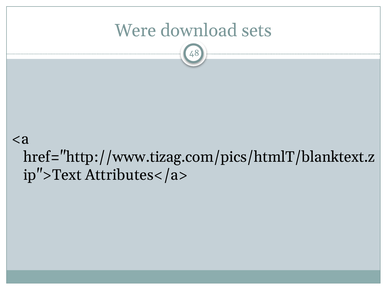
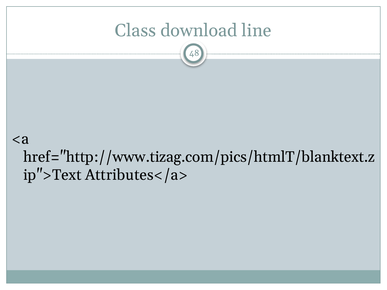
Were: Were -> Class (135, 30)
sets: sets -> line (257, 30)
